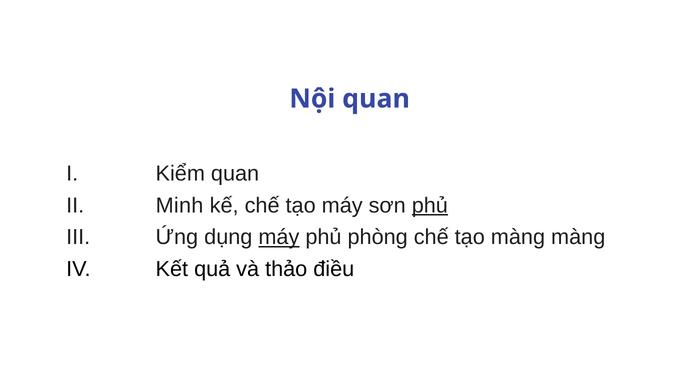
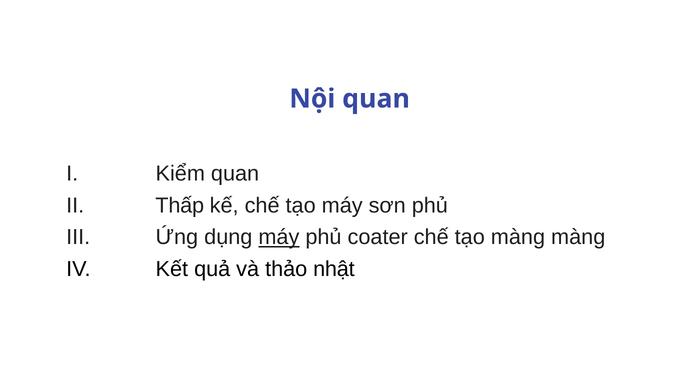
Minh: Minh -> Thấp (180, 206)
phủ underline: present -> none (430, 206)
phòng: phòng -> coater (378, 238)
điều: điều -> nhật (334, 269)
